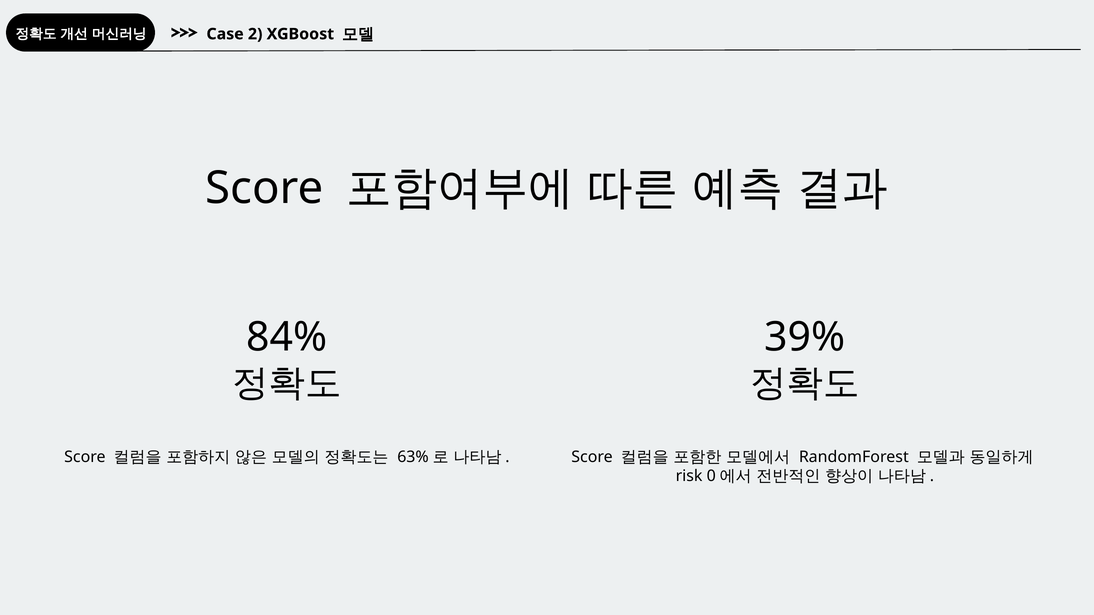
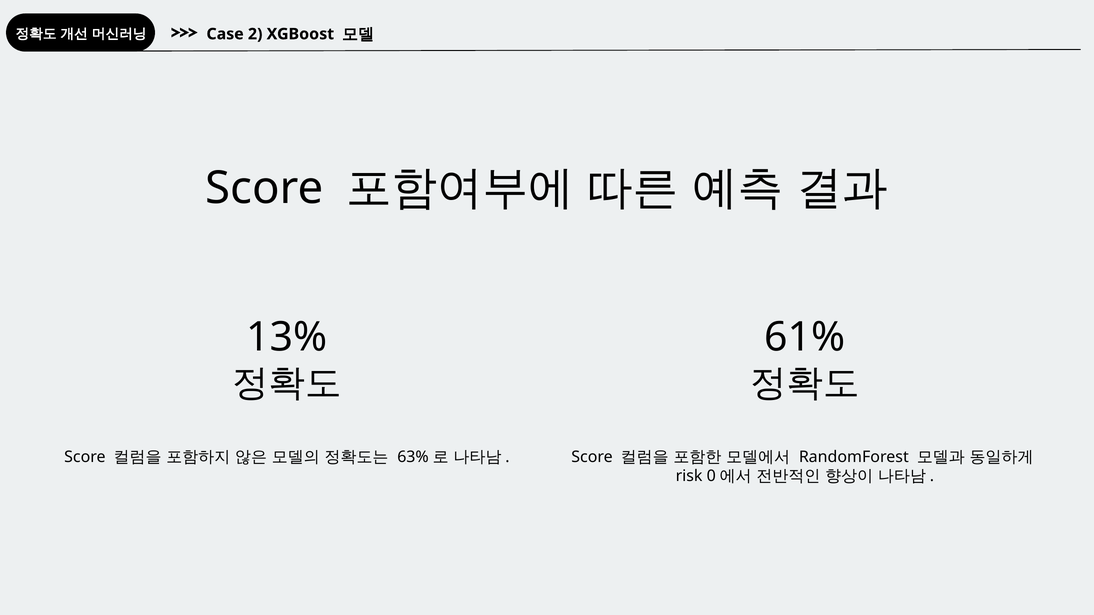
84%: 84% -> 13% (287, 337)
39%: 39% -> 61% (805, 337)
